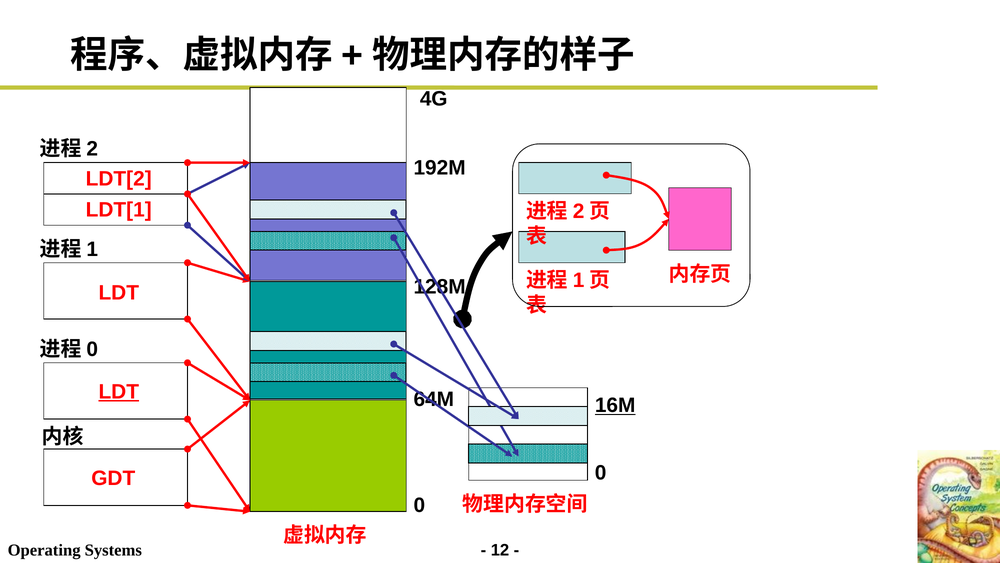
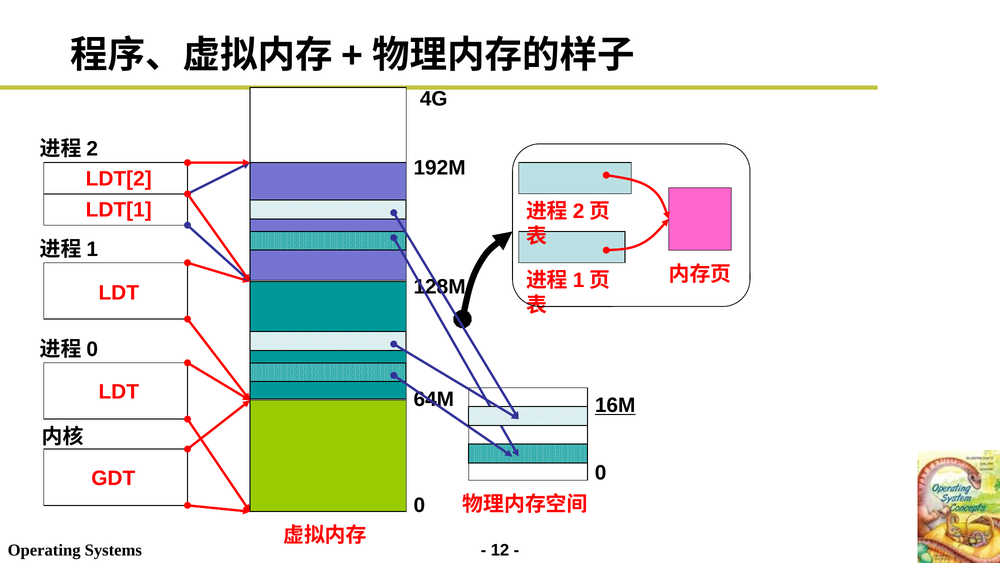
LDT underline: present -> none (119, 391)
